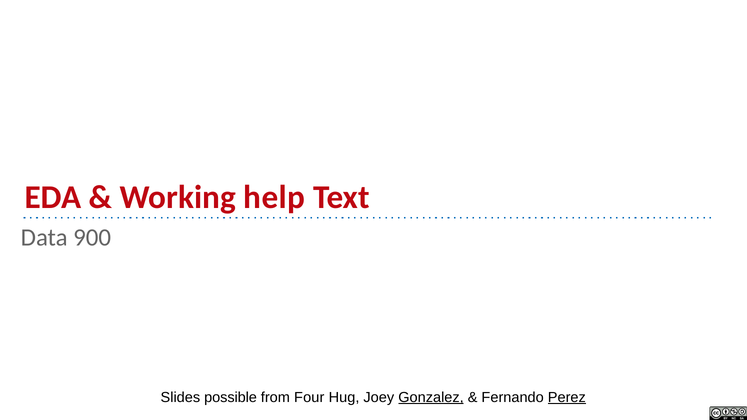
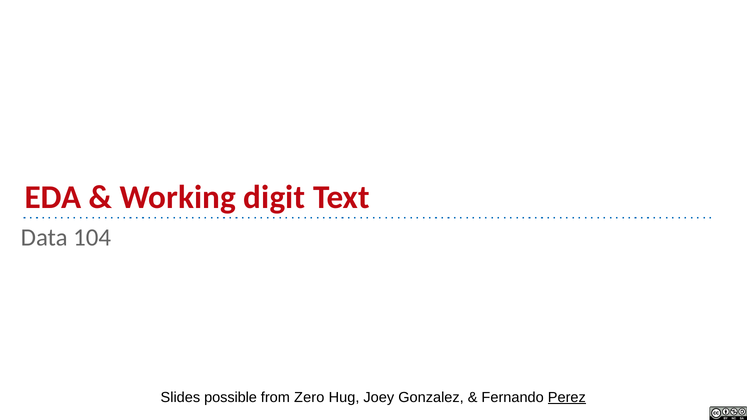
help: help -> digit (274, 198)
900: 900 -> 104 (92, 238)
Four: Four -> Zero (309, 398)
Gonzalez underline: present -> none (431, 398)
